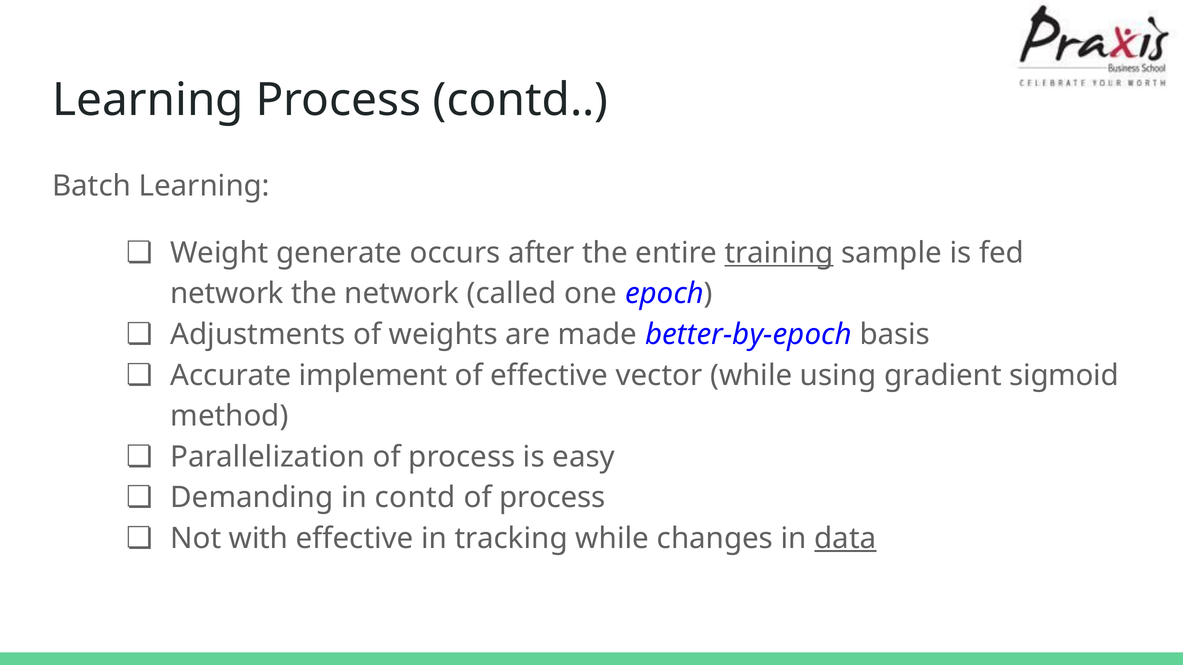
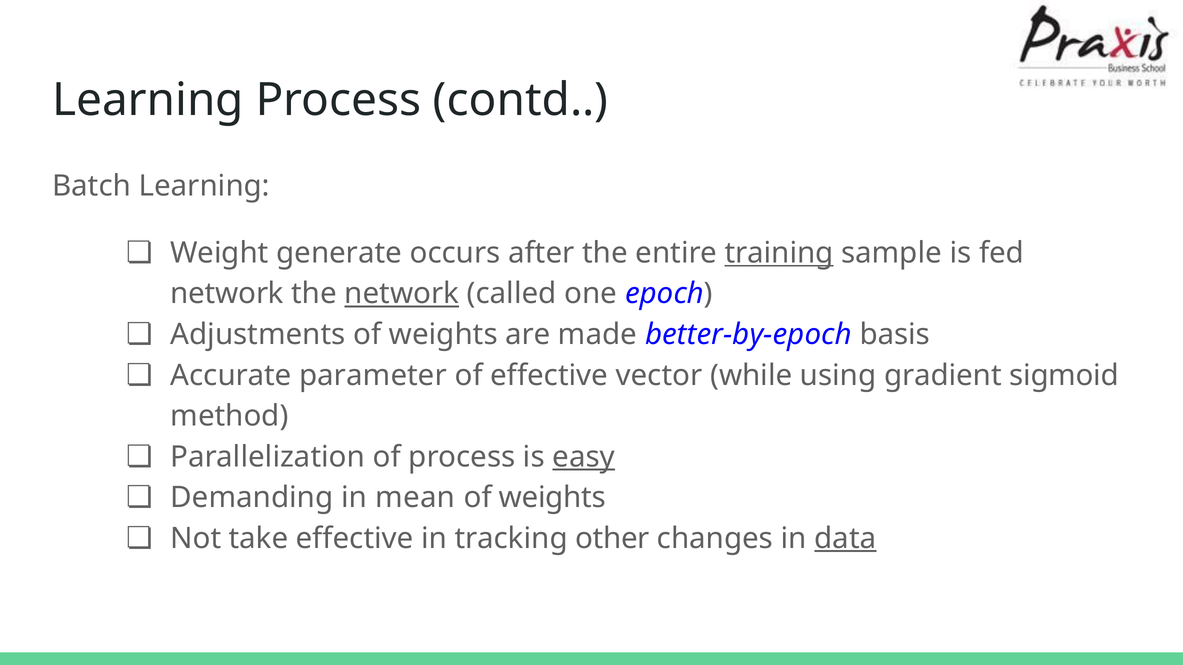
network underline: none -> present (402, 294)
implement: implement -> parameter (373, 376)
easy underline: none -> present (584, 457)
in contd: contd -> mean (415, 498)
process: process -> weights (552, 498)
with: with -> take (259, 539)
tracking while: while -> other (612, 539)
